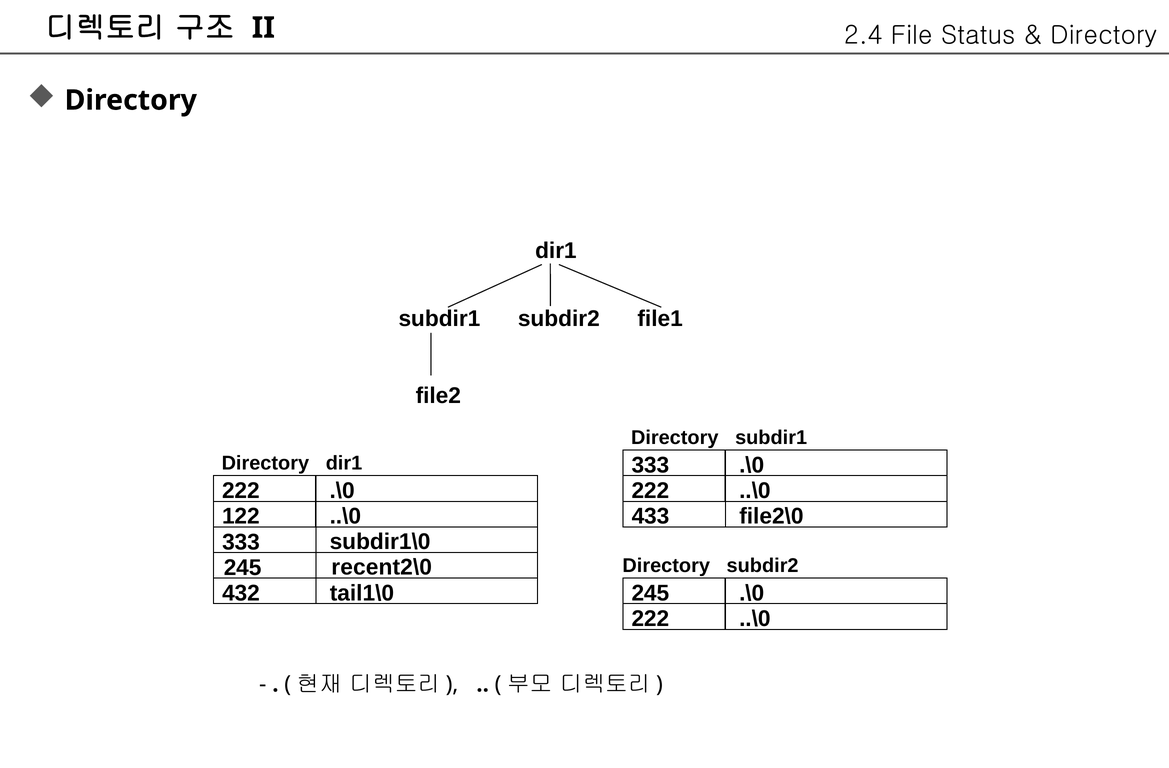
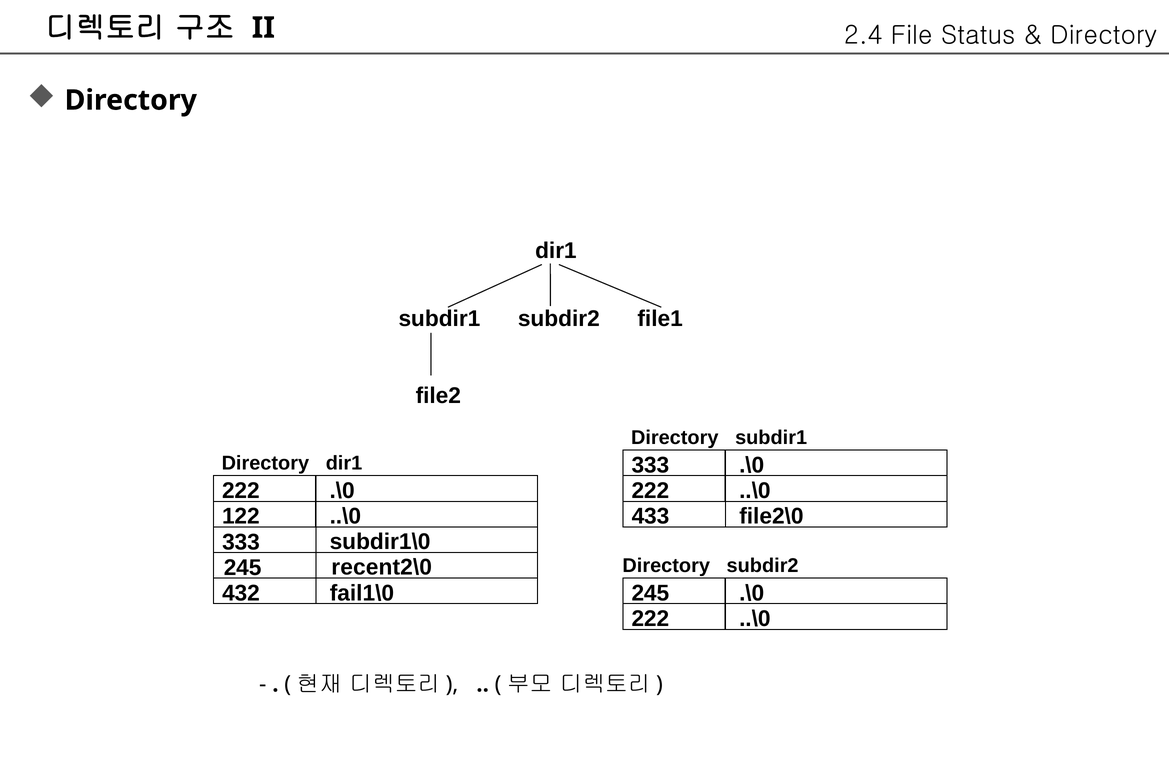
tail1\0: tail1\0 -> fail1\0 (362, 593)
